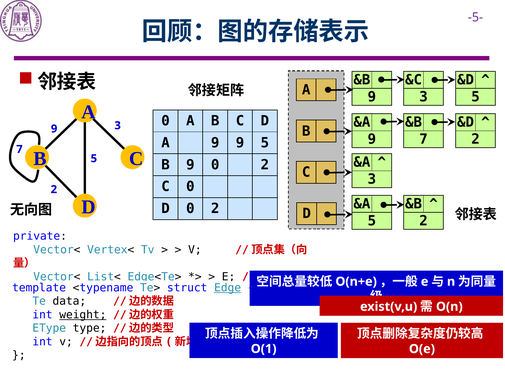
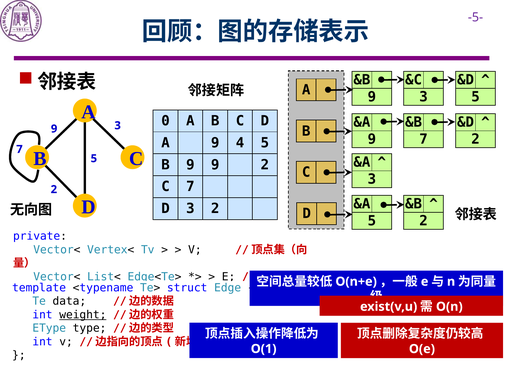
9 9: 9 -> 4 (240, 143)
9 0: 0 -> 9 (215, 165)
0: 0 -> 7 (190, 187)
D 0: 0 -> 3 (190, 208)
Edge underline: present -> none (228, 288)
